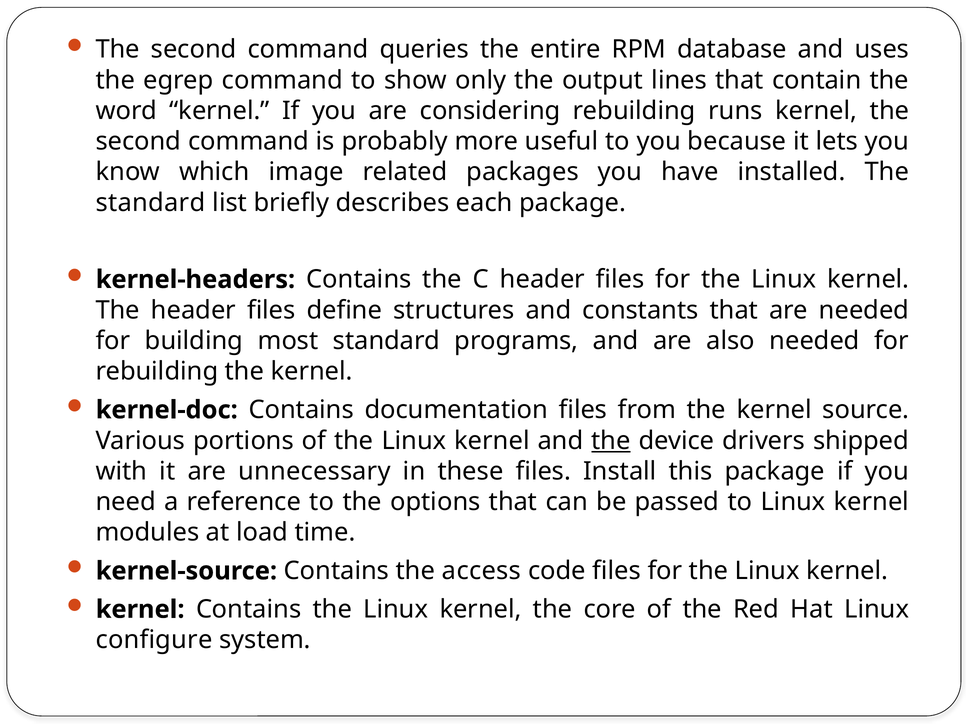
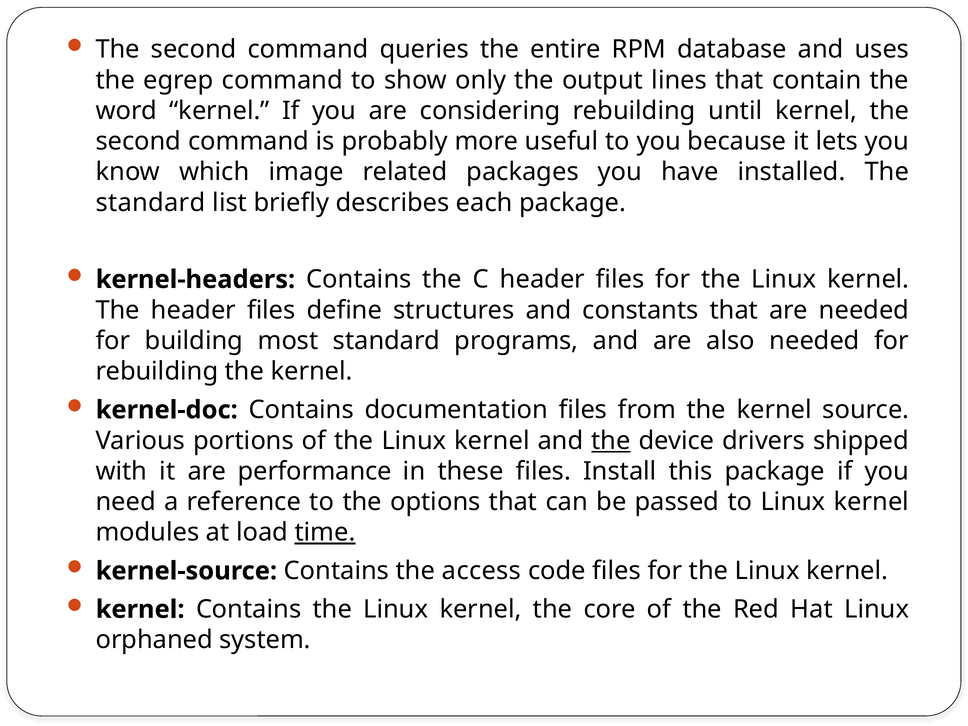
runs: runs -> until (735, 111)
unnecessary: unnecessary -> performance (315, 471)
time underline: none -> present (325, 533)
configure: configure -> orphaned (154, 640)
